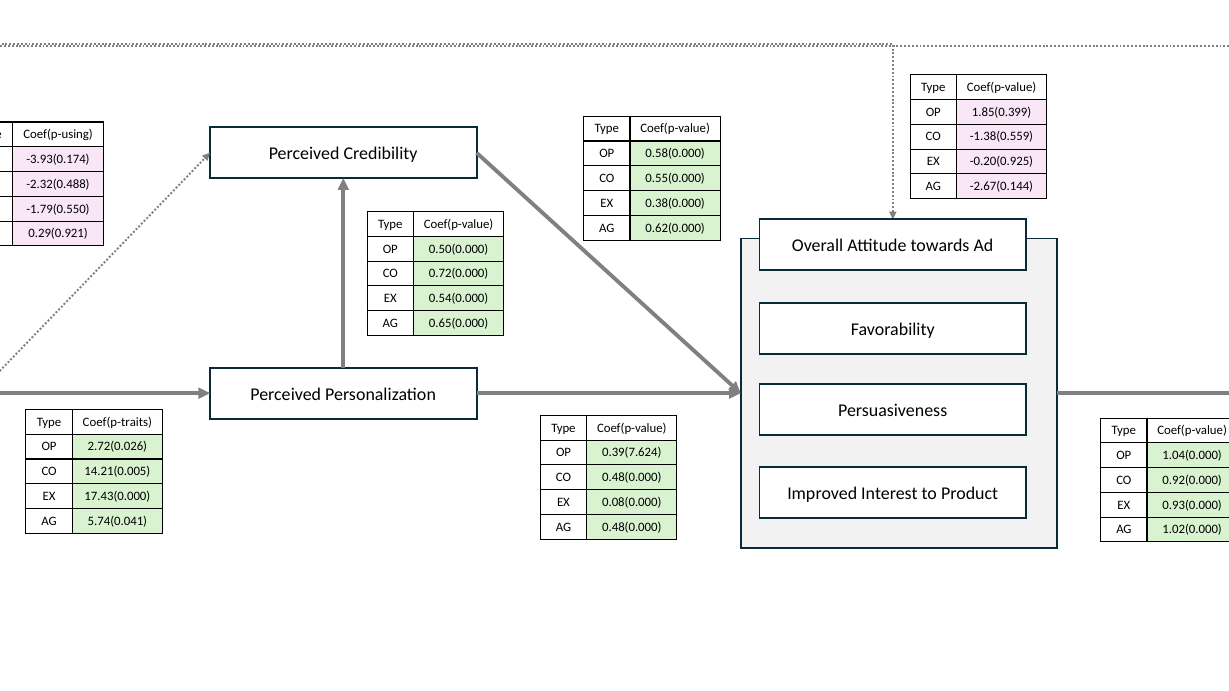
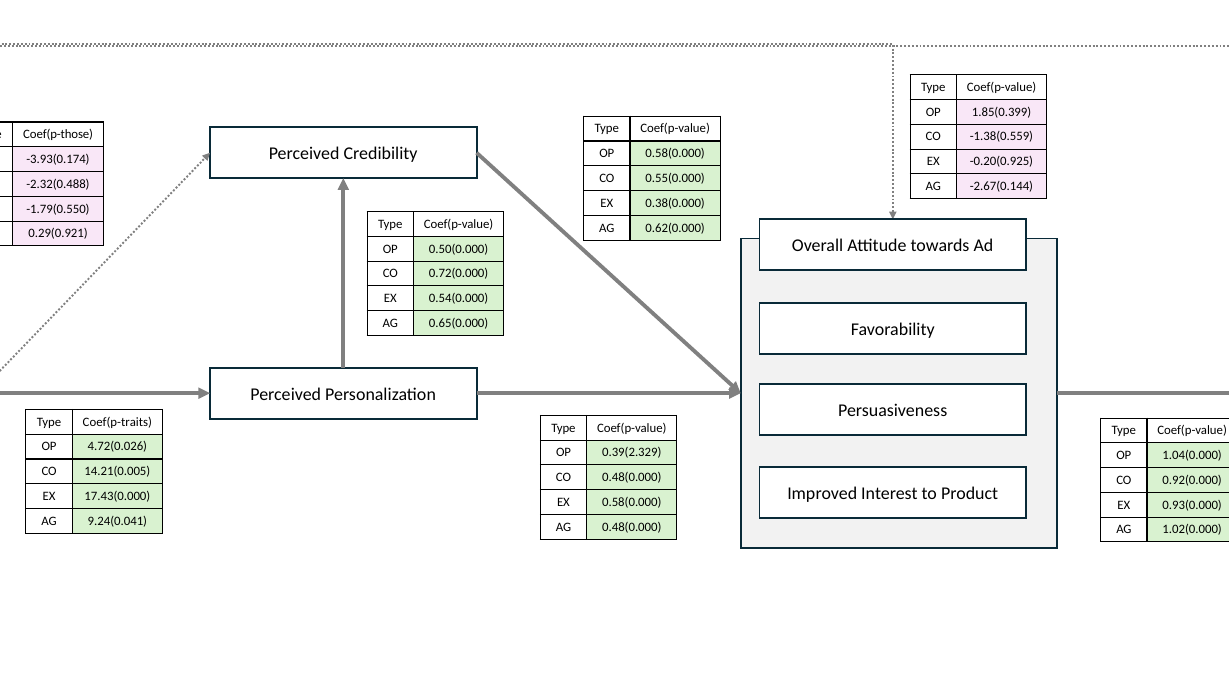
Coef(p-using: Coef(p-using -> Coef(p-those (58, 135)
2.72(0.026: 2.72(0.026 -> 4.72(0.026 (117, 447)
0.39(7.624: 0.39(7.624 -> 0.39(2.329 (632, 453)
EX 0.08(0.000: 0.08(0.000 -> 0.58(0.000 (632, 502)
5.74(0.041: 5.74(0.041 -> 9.24(0.041 (117, 521)
